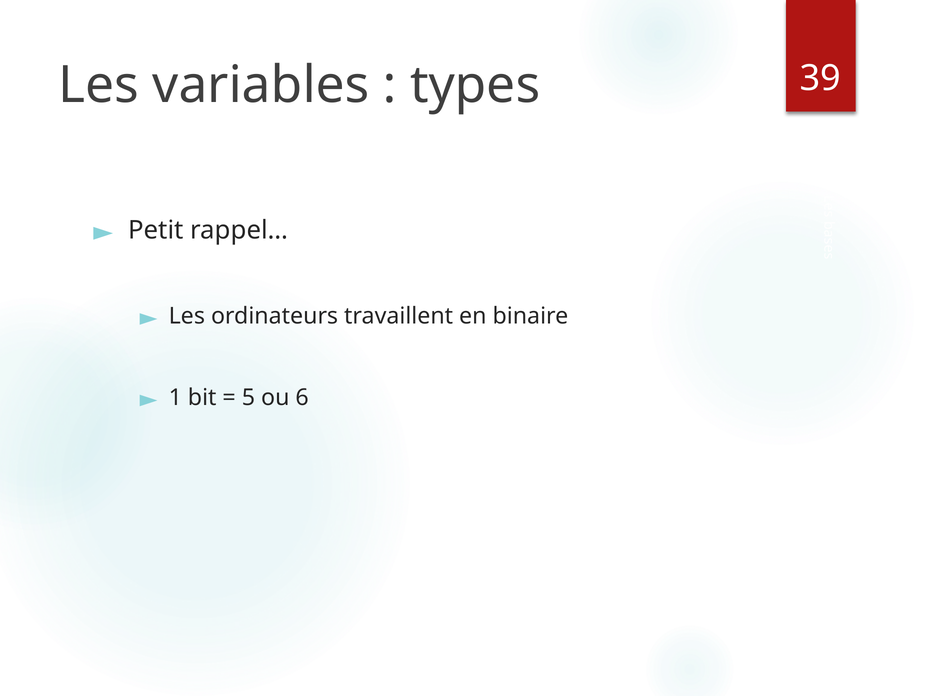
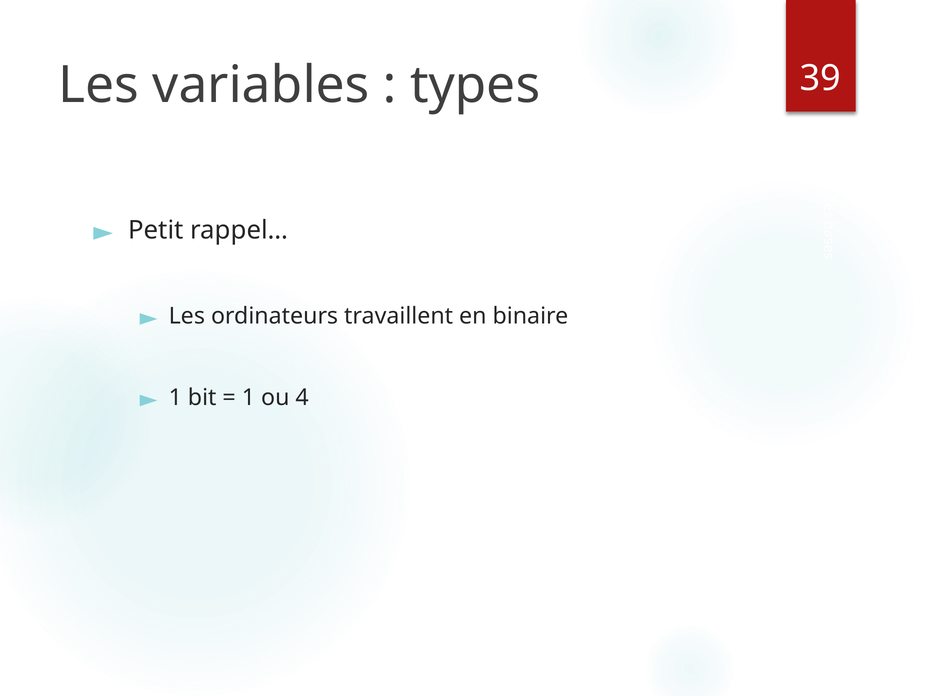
5: 5 -> 1 (248, 398)
6: 6 -> 4 (302, 398)
